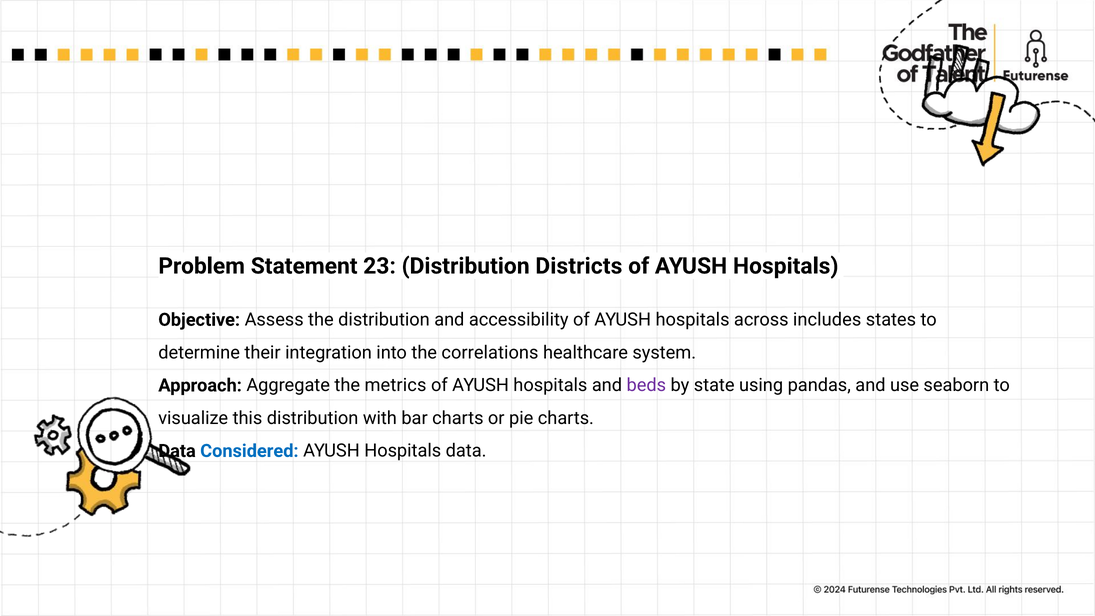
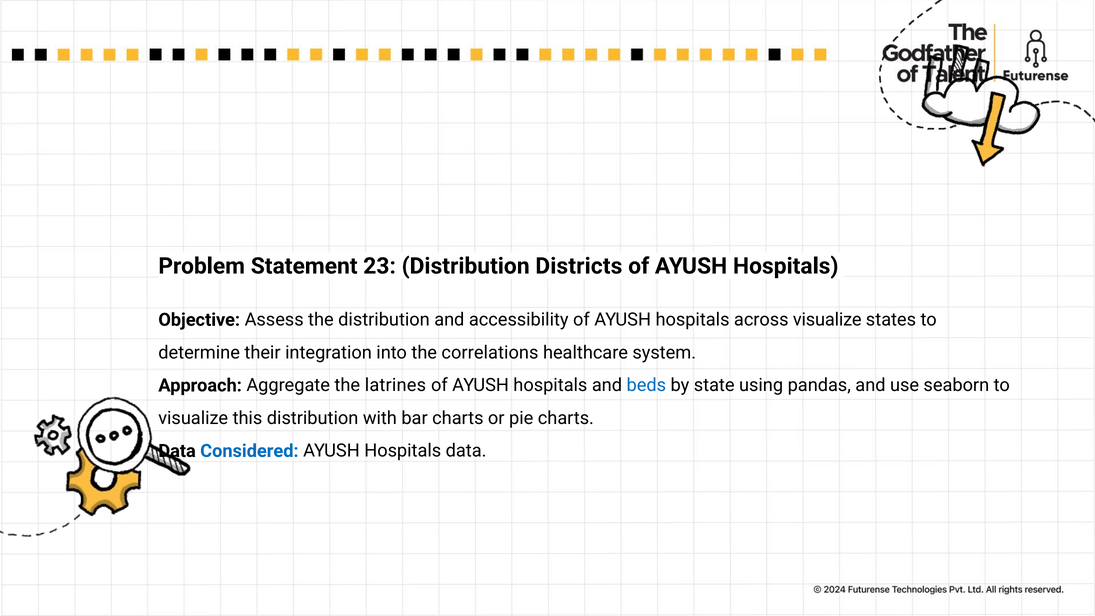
across includes: includes -> visualize (827, 320)
metrics: metrics -> latrines (395, 385)
beds colour: purple -> blue (646, 385)
